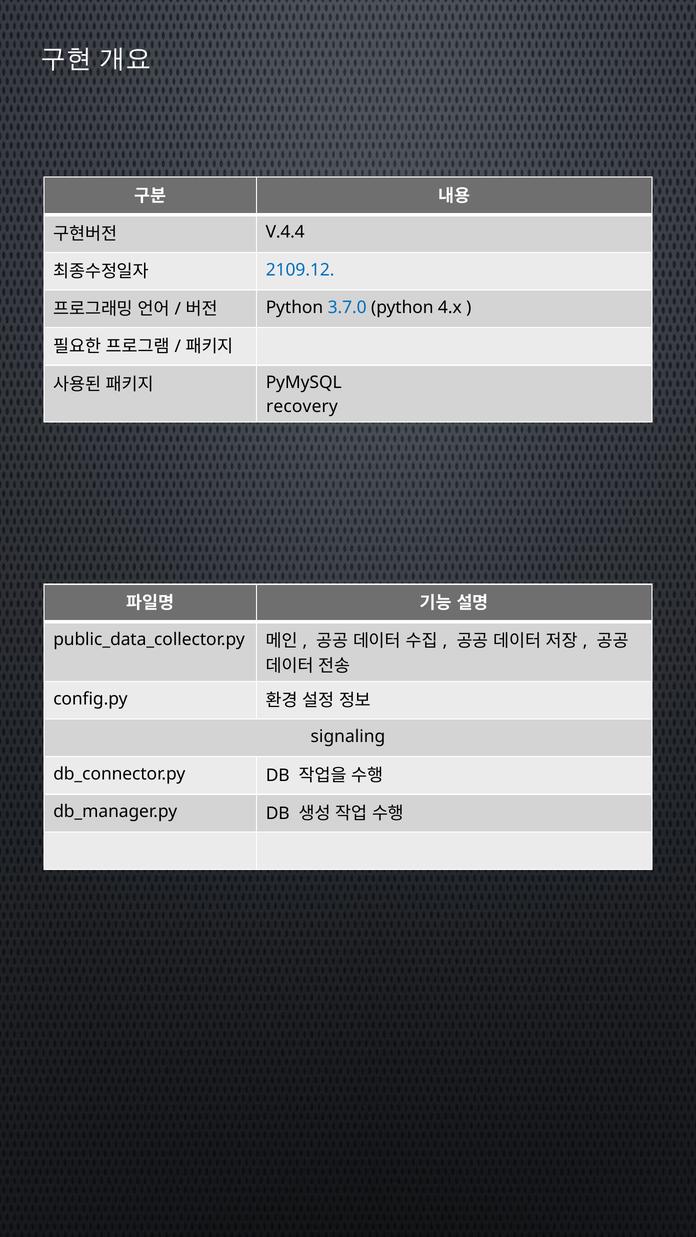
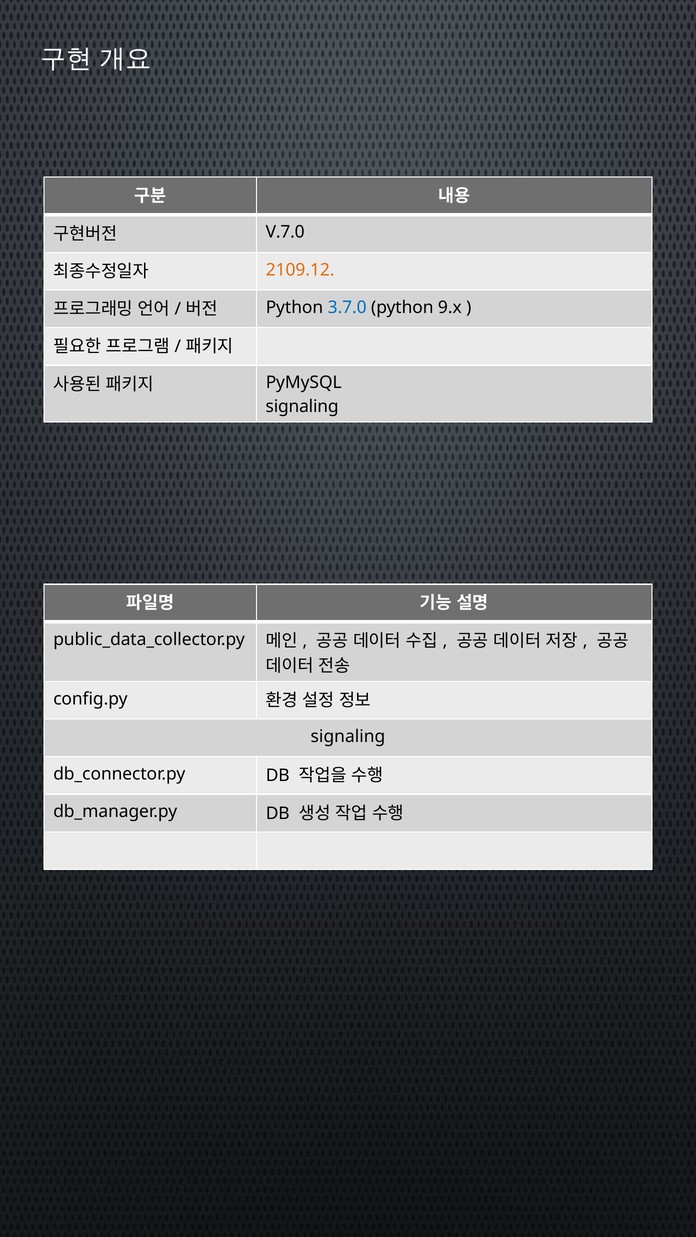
V.4.4: V.4.4 -> V.7.0 (285, 232)
2109.12 colour: blue -> orange (300, 270)
4.x: 4.x -> 9.x (450, 308)
recovery: recovery -> signaling (302, 407)
